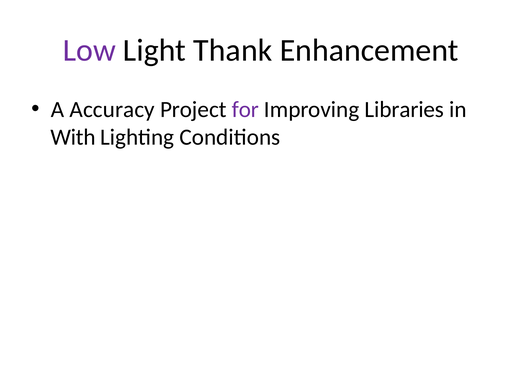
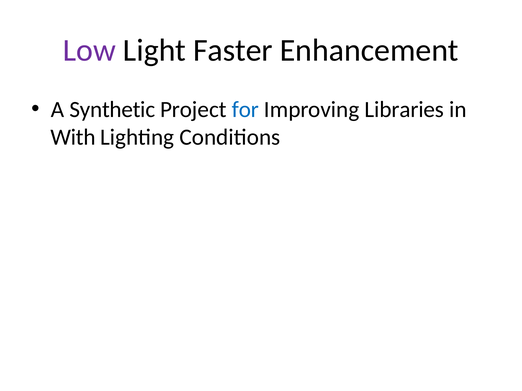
Thank: Thank -> Faster (233, 51)
Accuracy: Accuracy -> Synthetic (112, 110)
for colour: purple -> blue (245, 110)
